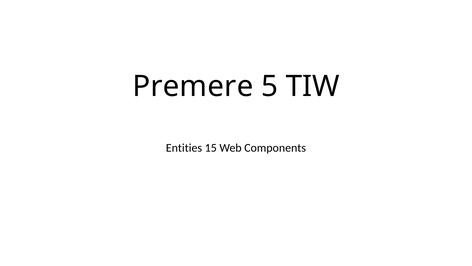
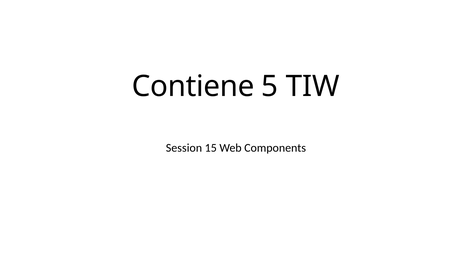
Premere: Premere -> Contiene (193, 86)
Entities: Entities -> Session (184, 148)
